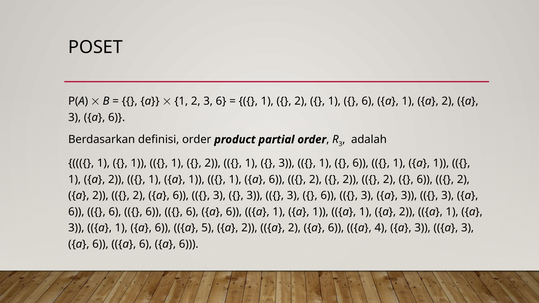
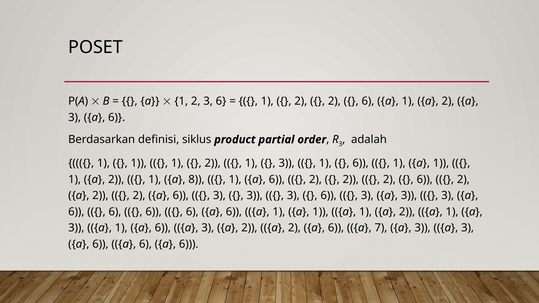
1: 1 -> 2 (334, 101)
definisi order: order -> siklus (197, 140)
1: 1 -> 8 (196, 179)
6 a 5: 5 -> 3 (208, 228)
4: 4 -> 7 (381, 228)
